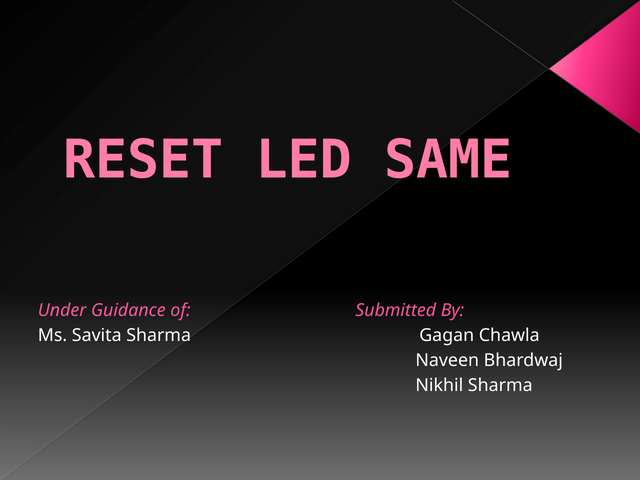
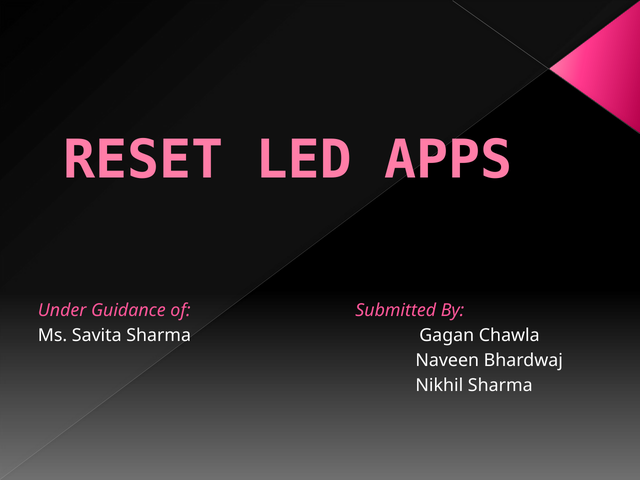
SAME: SAME -> APPS (448, 160)
